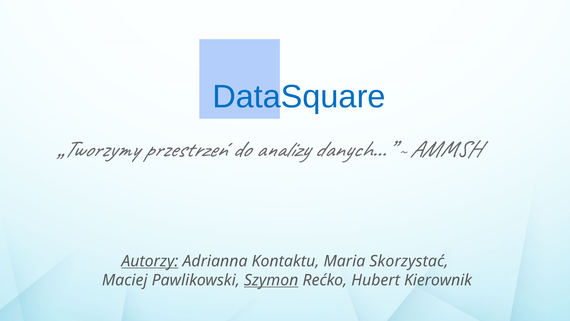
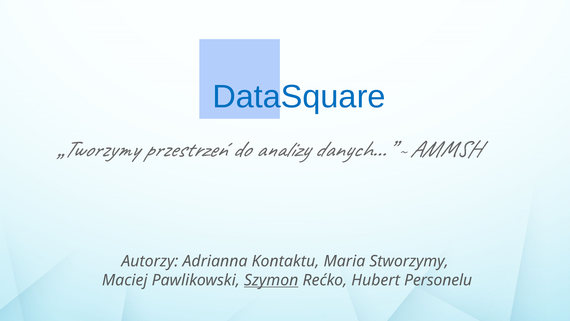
Autorzy underline: present -> none (150, 261)
Skorzystać: Skorzystać -> Stworzymy (409, 261)
Kierownik: Kierownik -> Personelu (438, 280)
